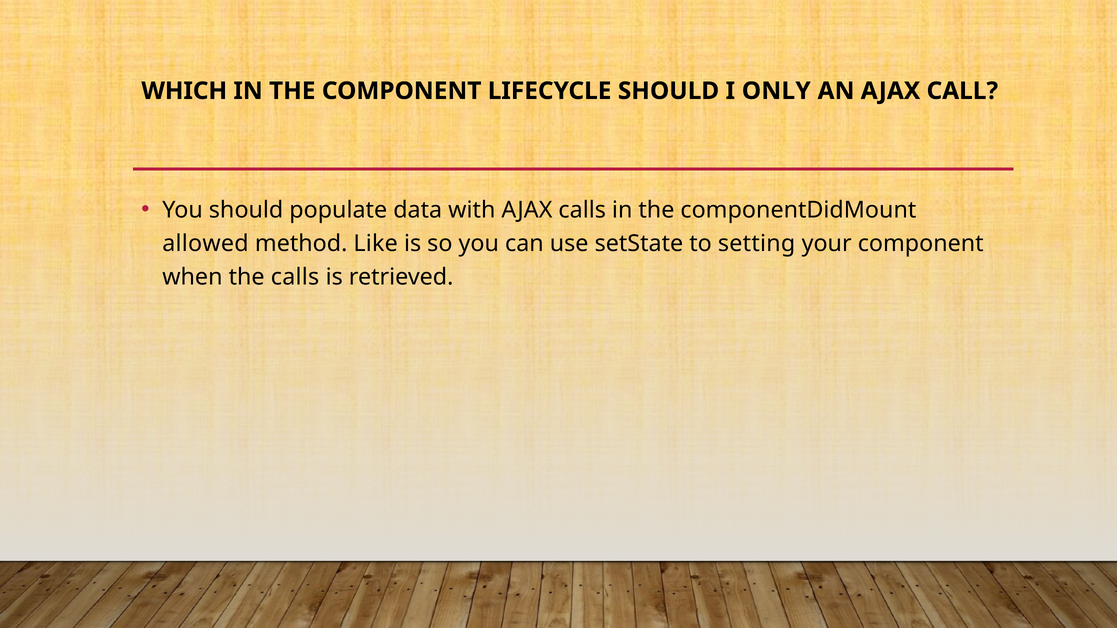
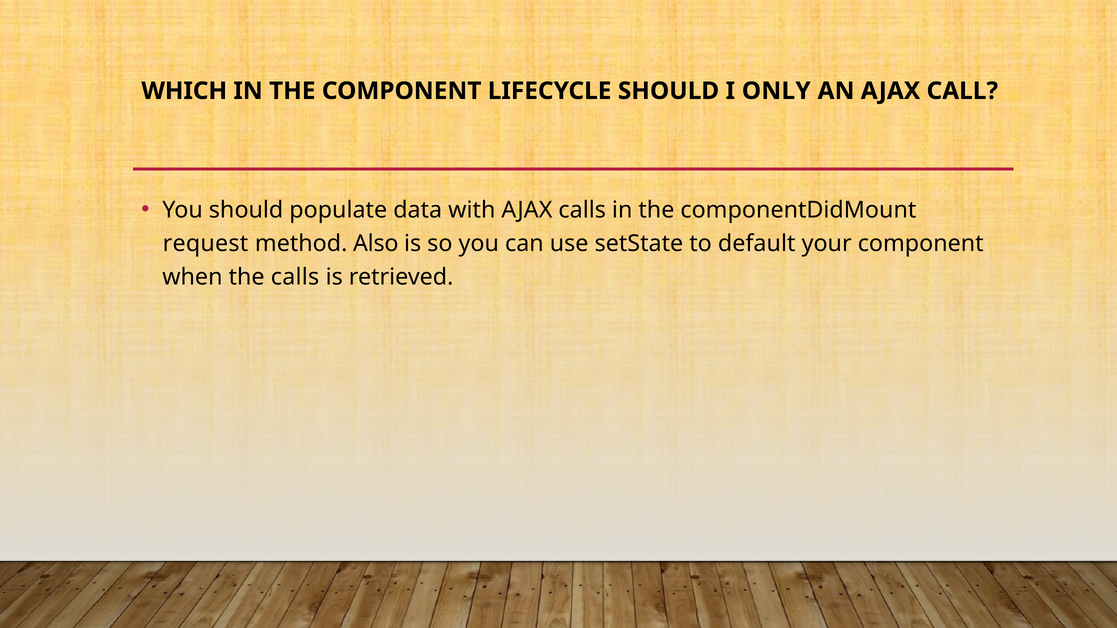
allowed: allowed -> request (205, 244)
Like: Like -> Also (376, 244)
setting: setting -> default (757, 244)
